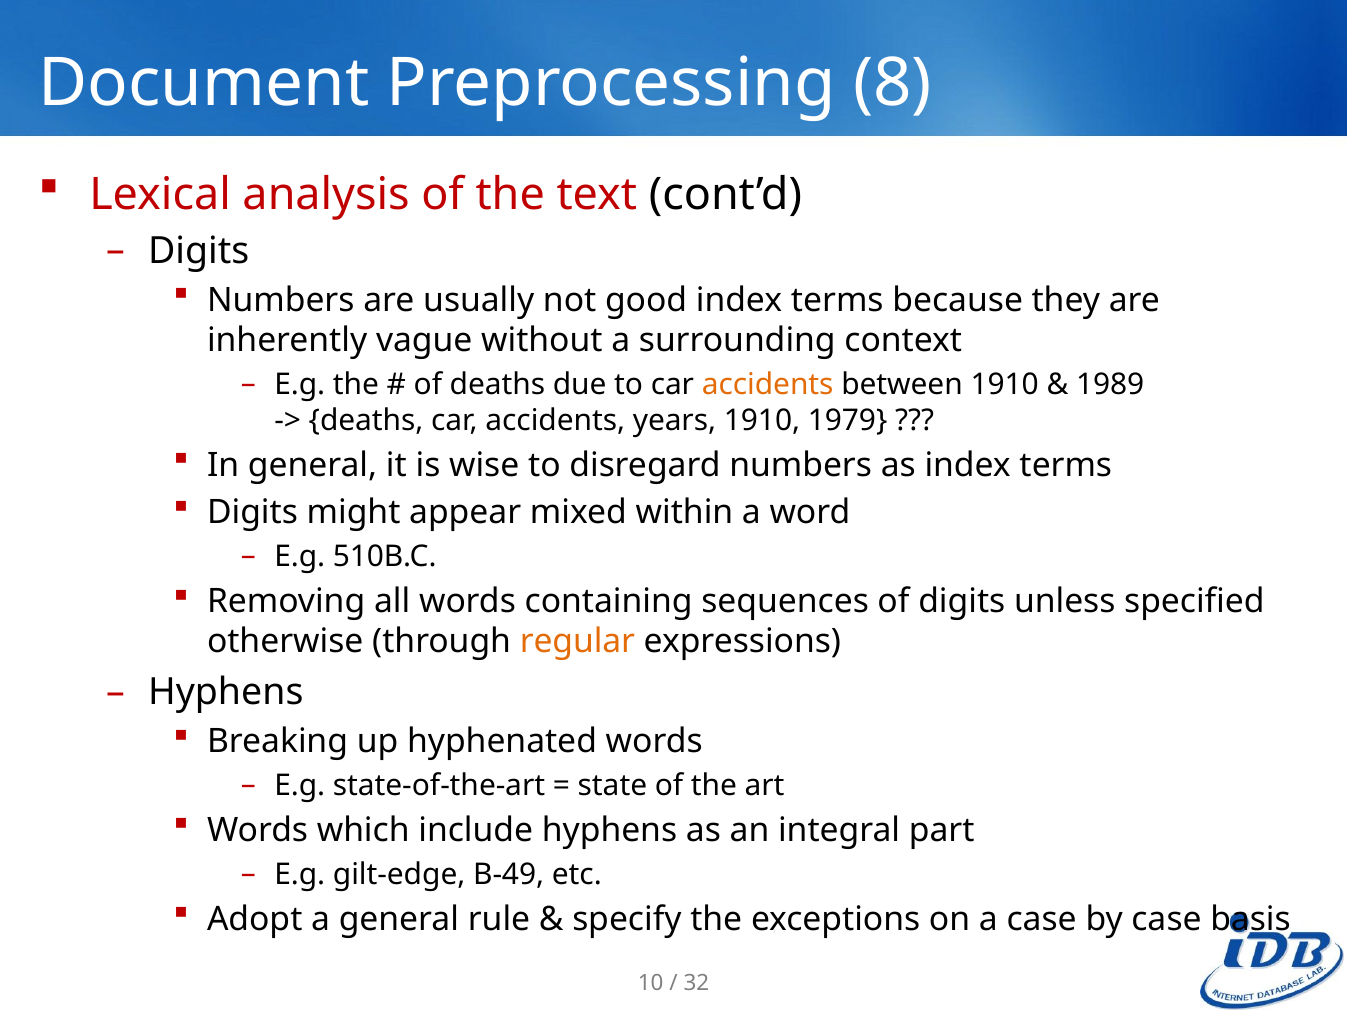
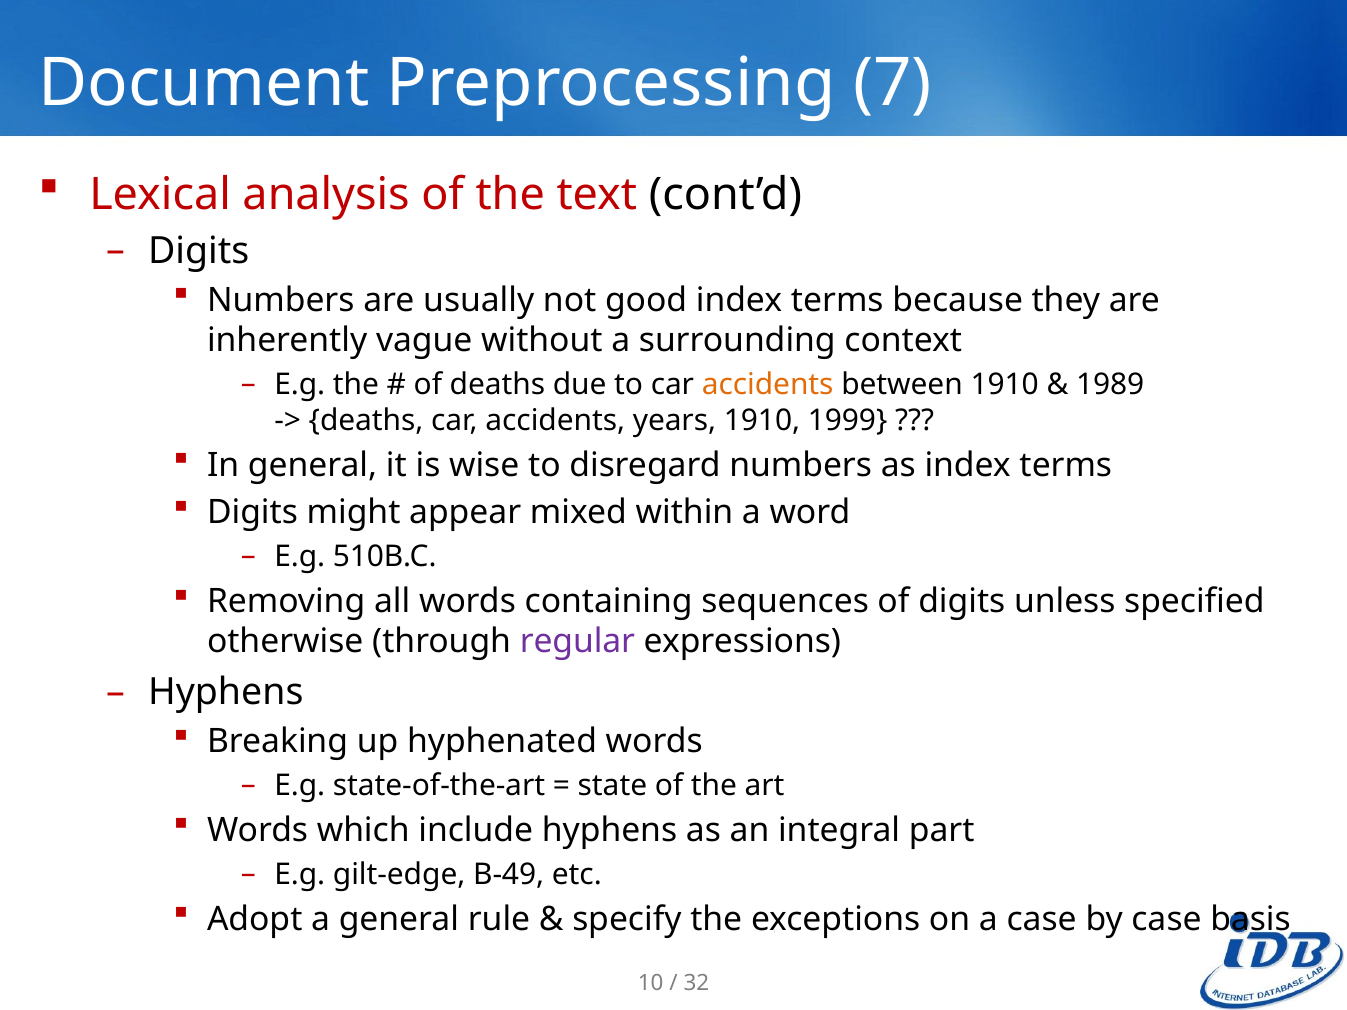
8: 8 -> 7 (893, 84)
1979: 1979 -> 1999 (848, 420)
regular colour: orange -> purple (577, 642)
